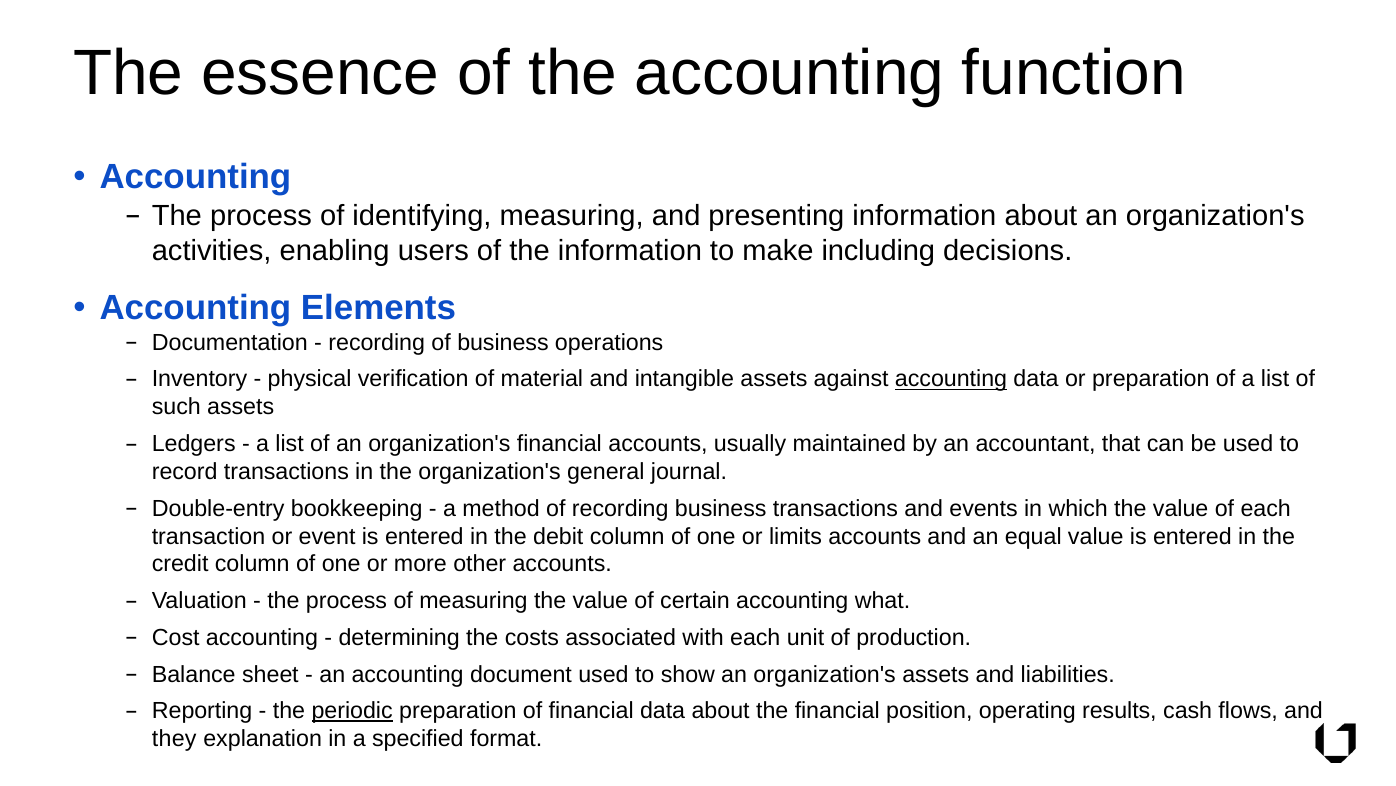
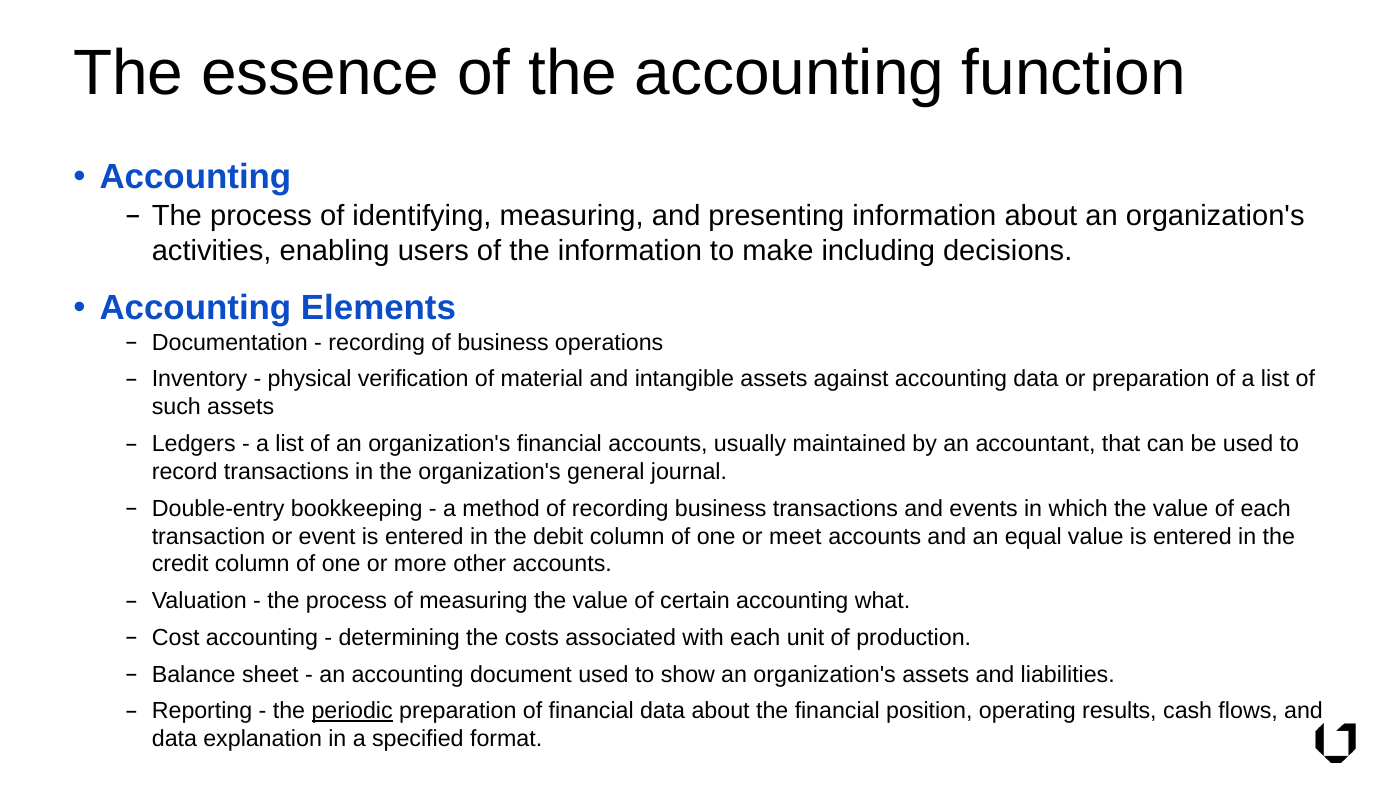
accounting underline: present -> none (951, 379)
limits: limits -> meet (795, 536)
they: they -> data (174, 738)
